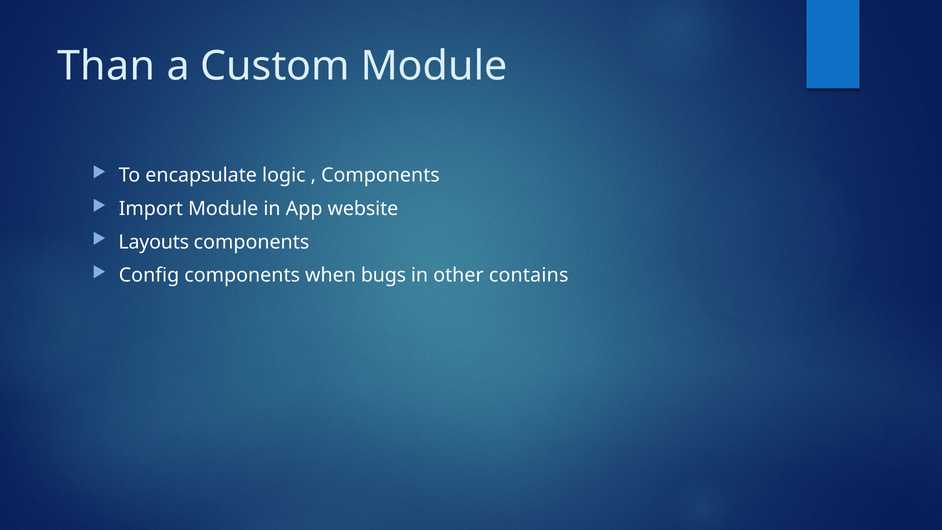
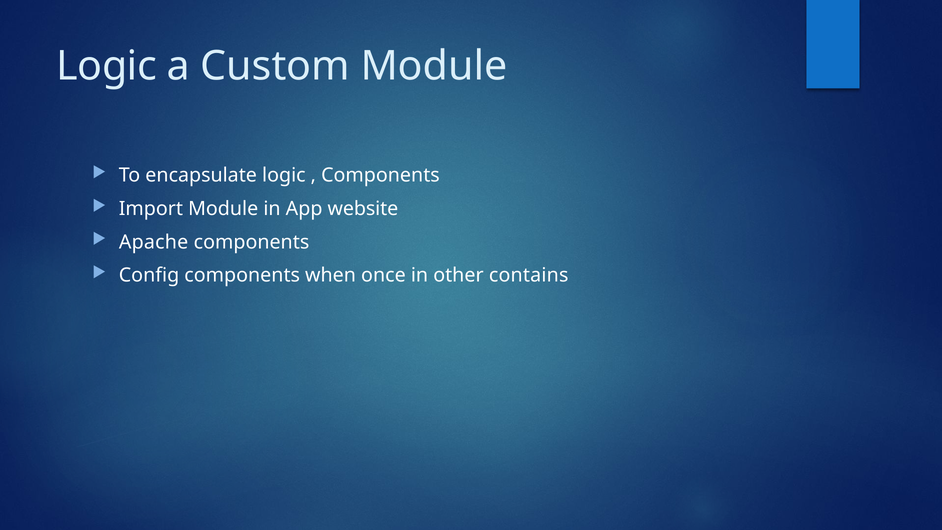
Than: Than -> Logic (107, 66)
Layouts: Layouts -> Apache (154, 242)
bugs: bugs -> once (383, 275)
